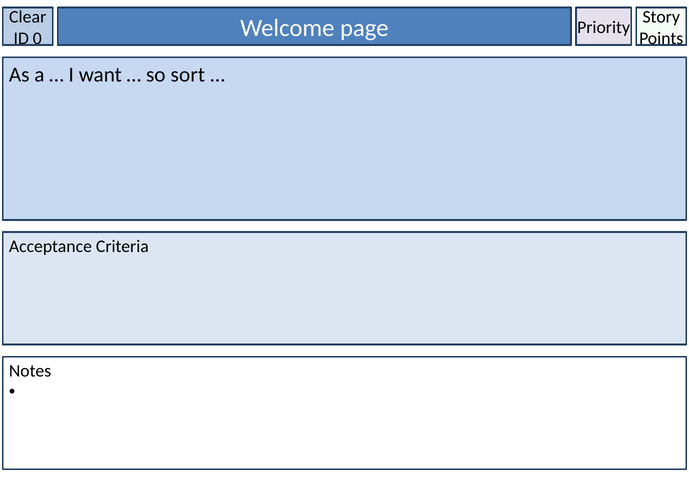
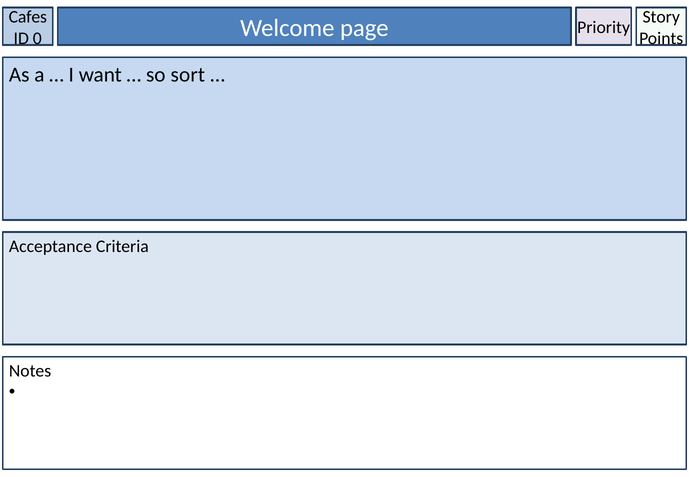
Clear: Clear -> Cafes (28, 17)
